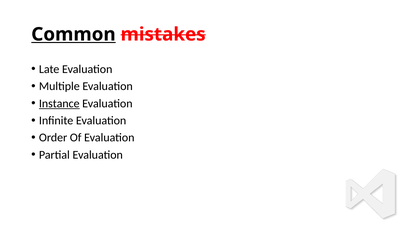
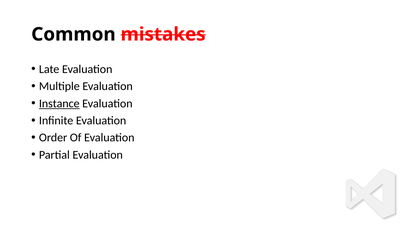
Common underline: present -> none (73, 34)
